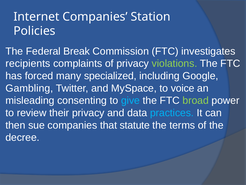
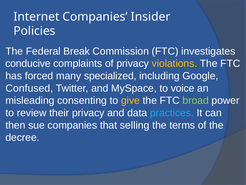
Station: Station -> Insider (151, 17)
recipients: recipients -> conducive (28, 63)
violations colour: light green -> yellow (174, 63)
Gambling: Gambling -> Confused (29, 88)
give colour: light blue -> yellow (130, 100)
statute: statute -> selling (135, 125)
